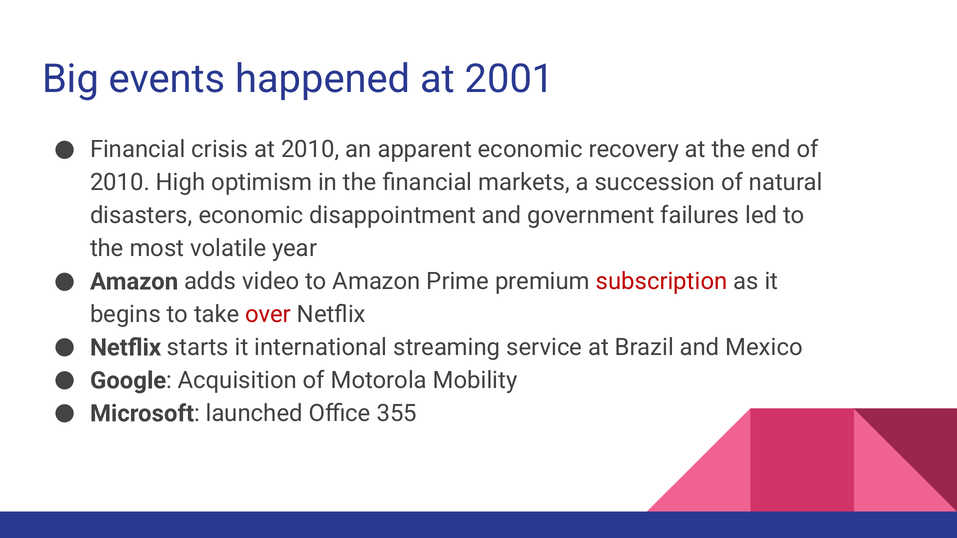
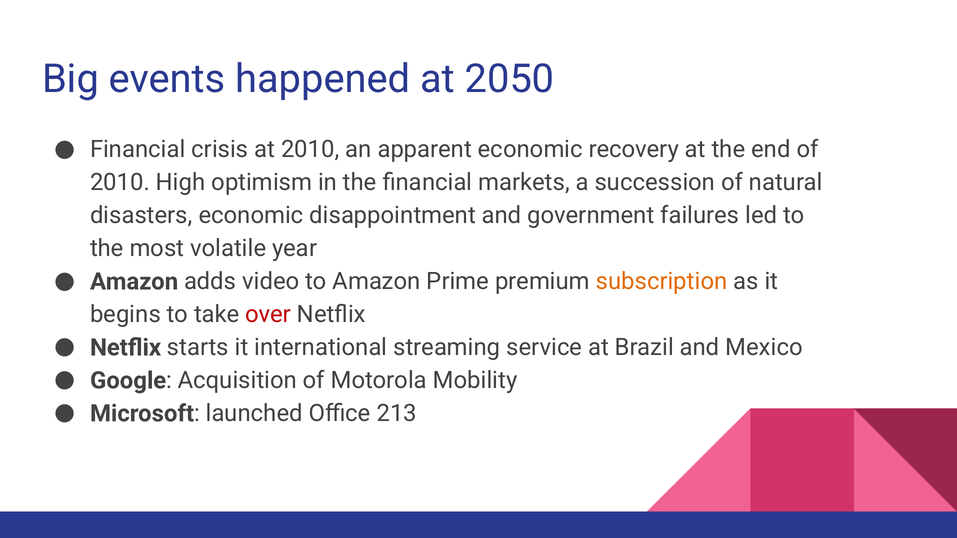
2001: 2001 -> 2050 (510, 79)
subscription colour: red -> orange (662, 282)
355: 355 -> 213 (397, 414)
